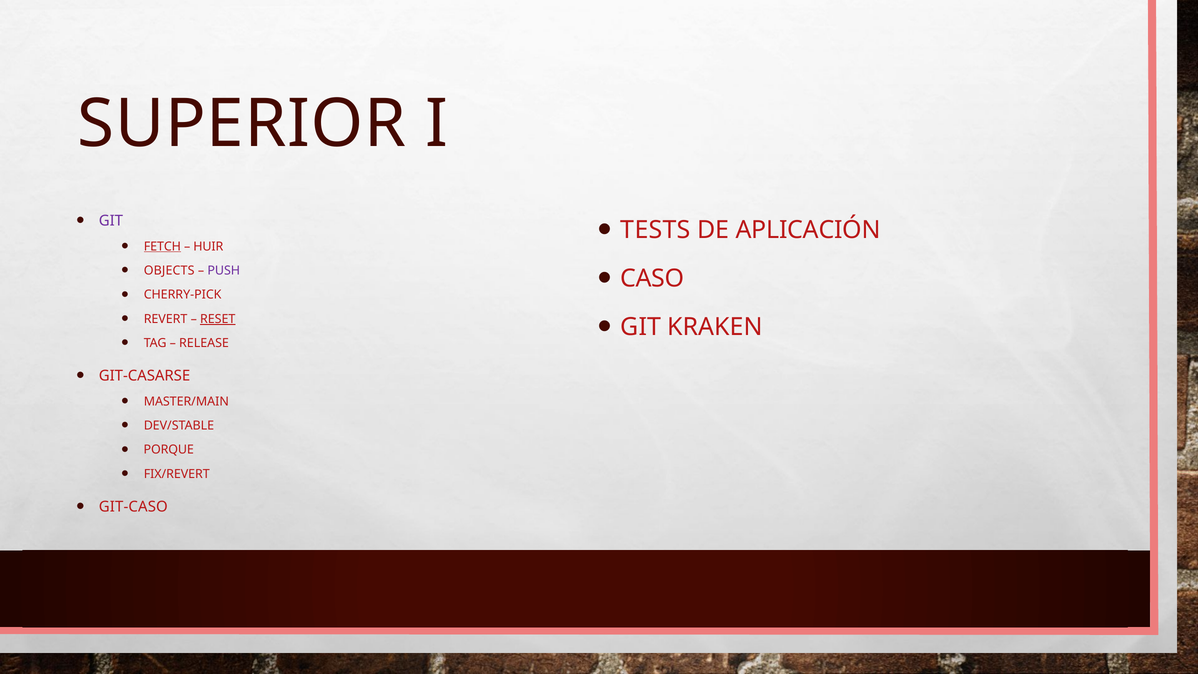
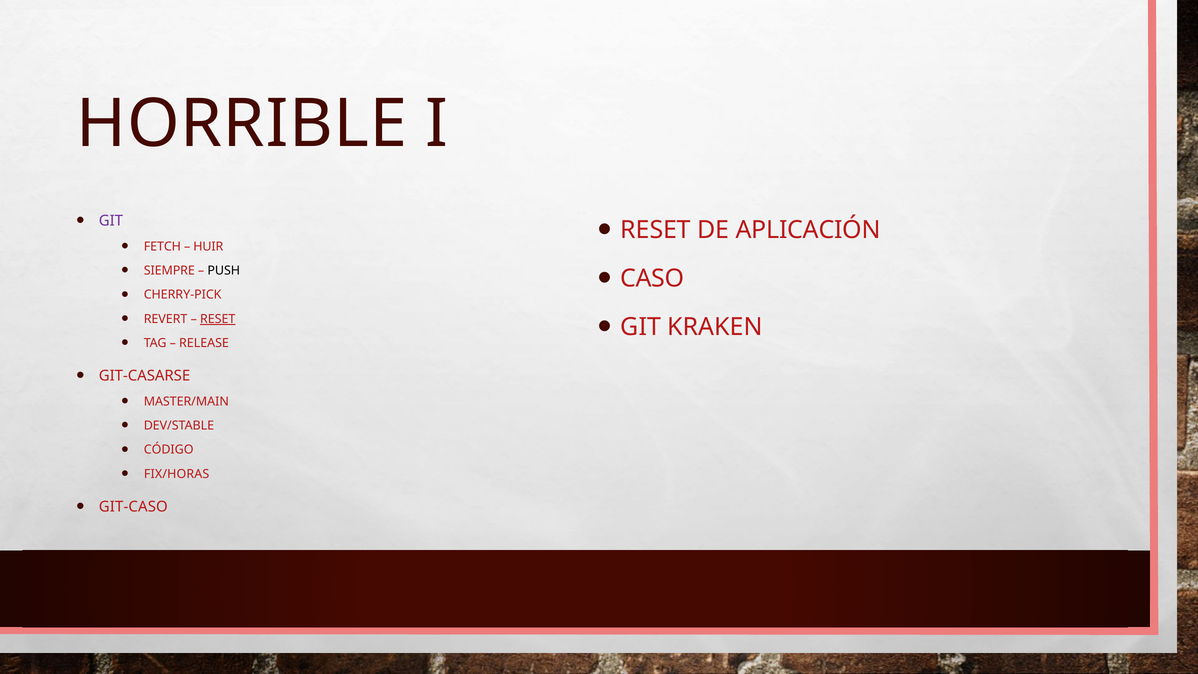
SUPERIOR: SUPERIOR -> HORRIBLE (242, 124)
TESTS: TESTS -> RESET (656, 230)
FETCH underline: present -> none (162, 246)
OBJECTS: OBJECTS -> SIEMPRE (169, 271)
PUSH colour: purple -> black (224, 271)
PORQUE: PORQUE -> CÓDIGO (169, 450)
FIX/REVERT: FIX/REVERT -> FIX/HORAS (177, 474)
